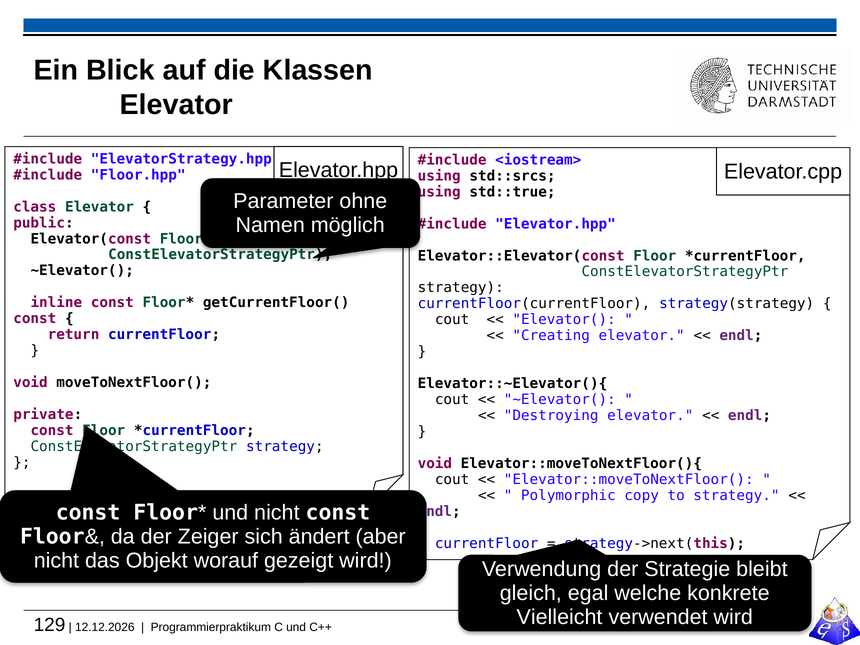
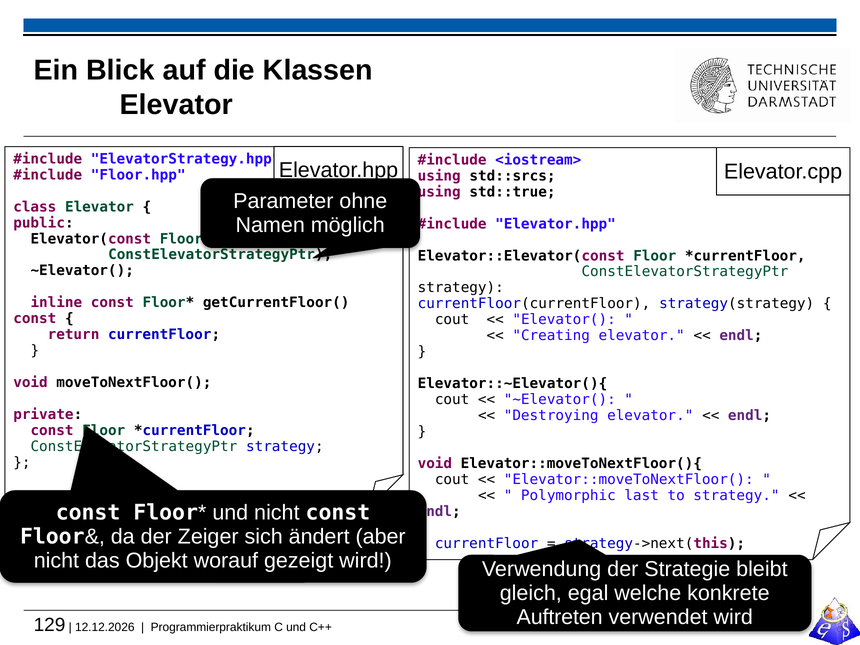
copy: copy -> last (642, 495)
Vielleicht: Vielleicht -> Auftreten (560, 617)
